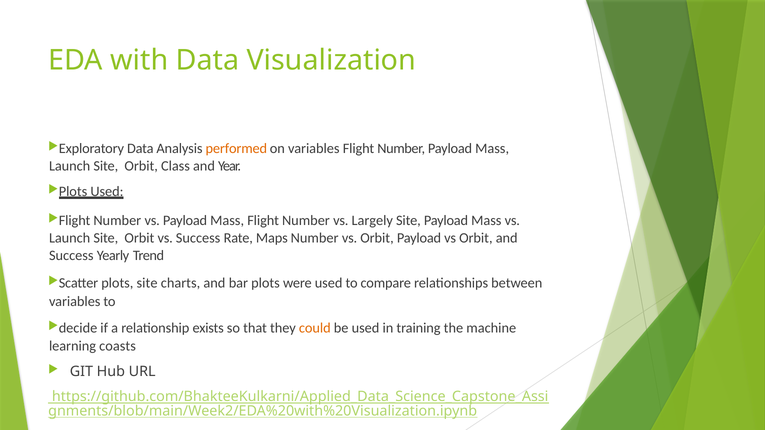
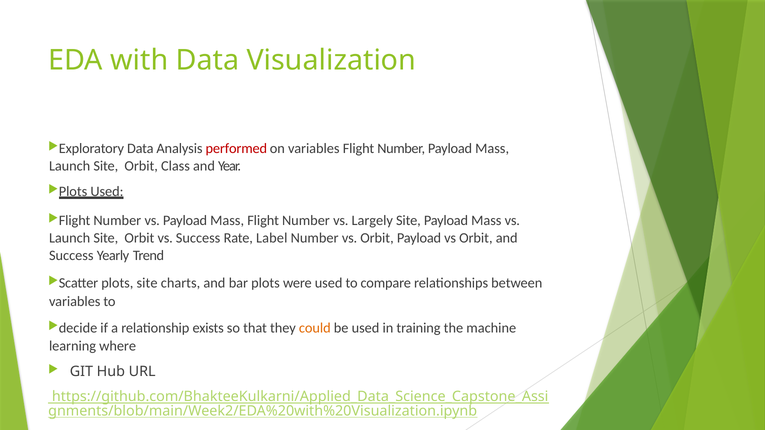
performed colour: orange -> red (236, 148)
Maps: Maps -> Label (272, 238)
coasts: coasts -> where (118, 346)
